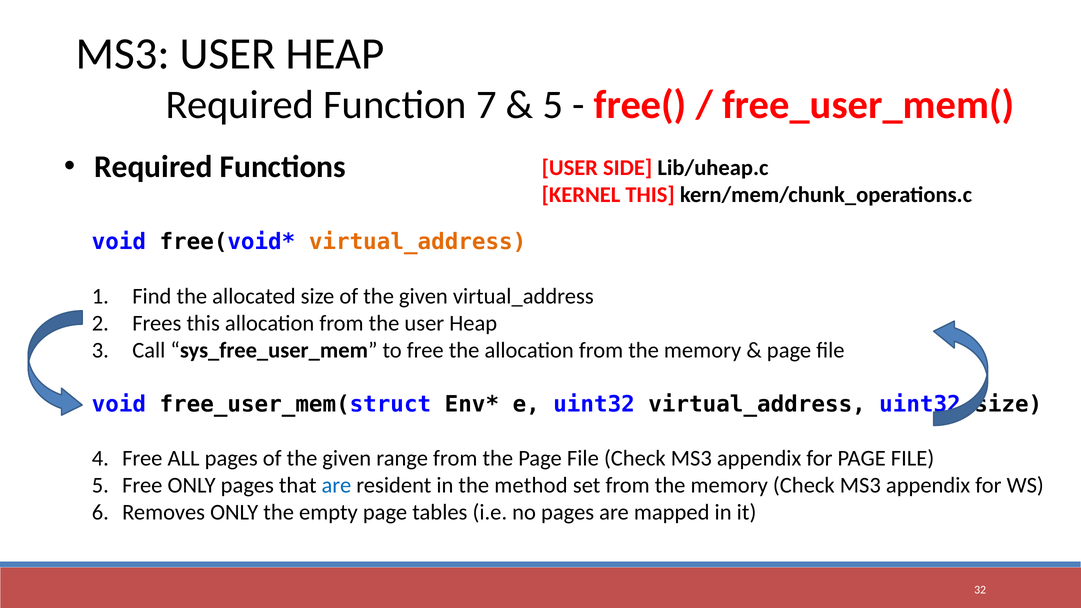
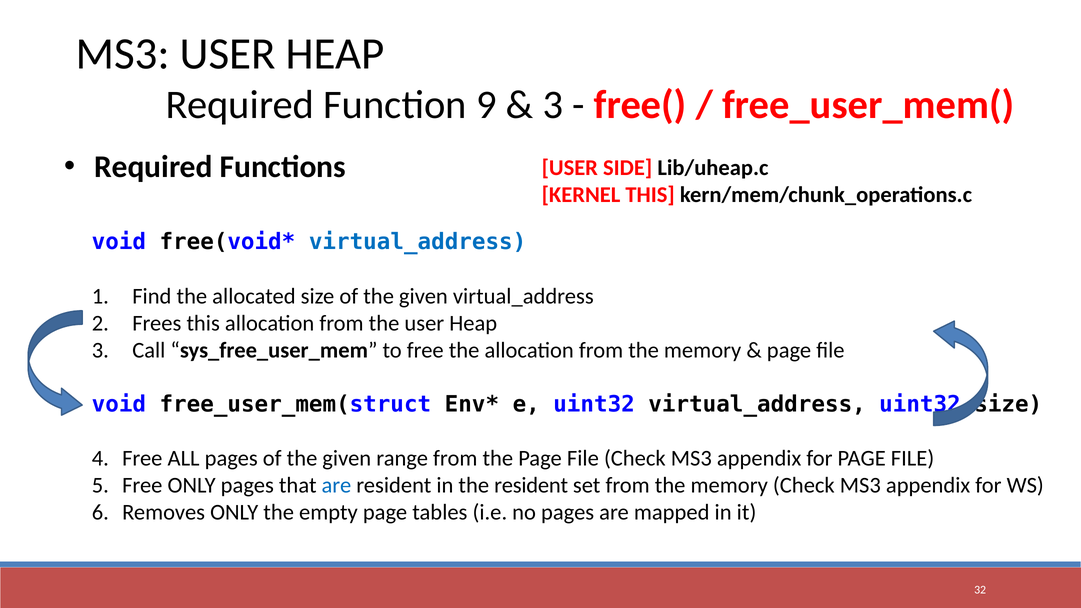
7: 7 -> 9 (486, 105)
5: 5 -> 3 (553, 105)
virtual_address colour: orange -> blue (418, 242)
the method: method -> resident (531, 485)
